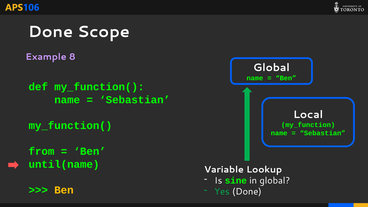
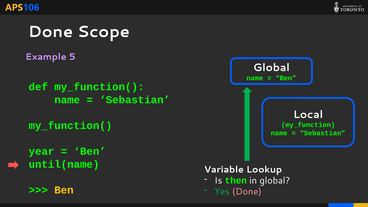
8: 8 -> 5 (72, 57)
from: from -> year (41, 151)
sine: sine -> then (236, 181)
Done colour: white -> pink (247, 192)
